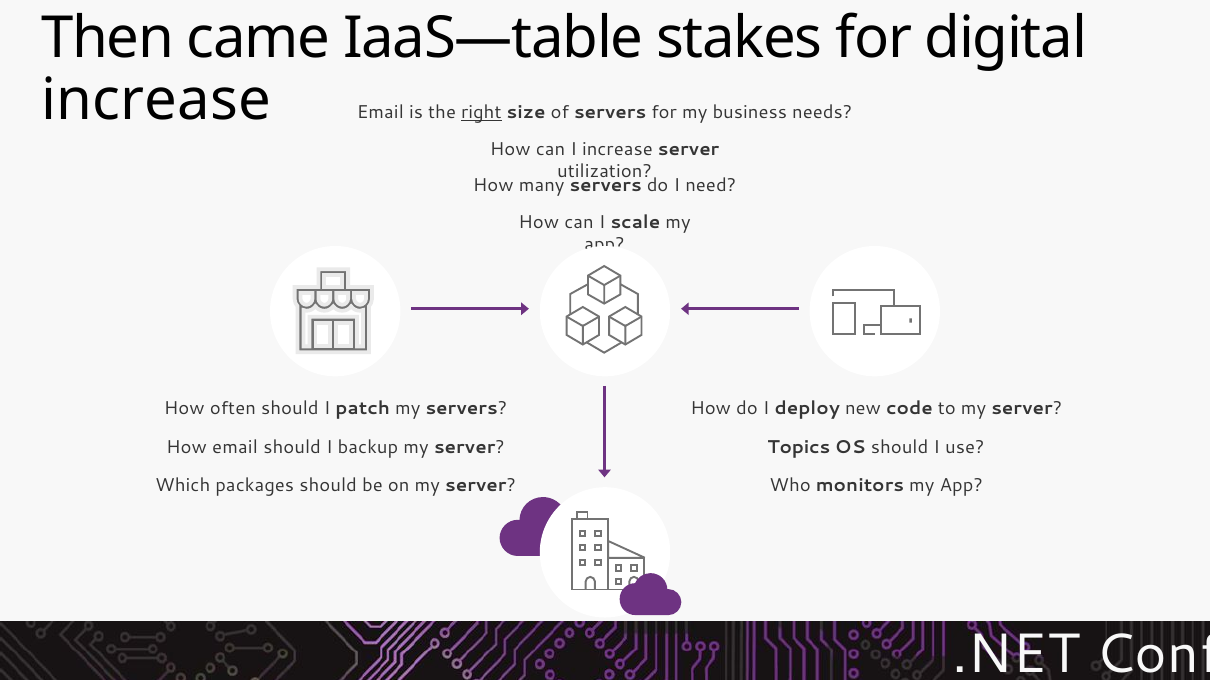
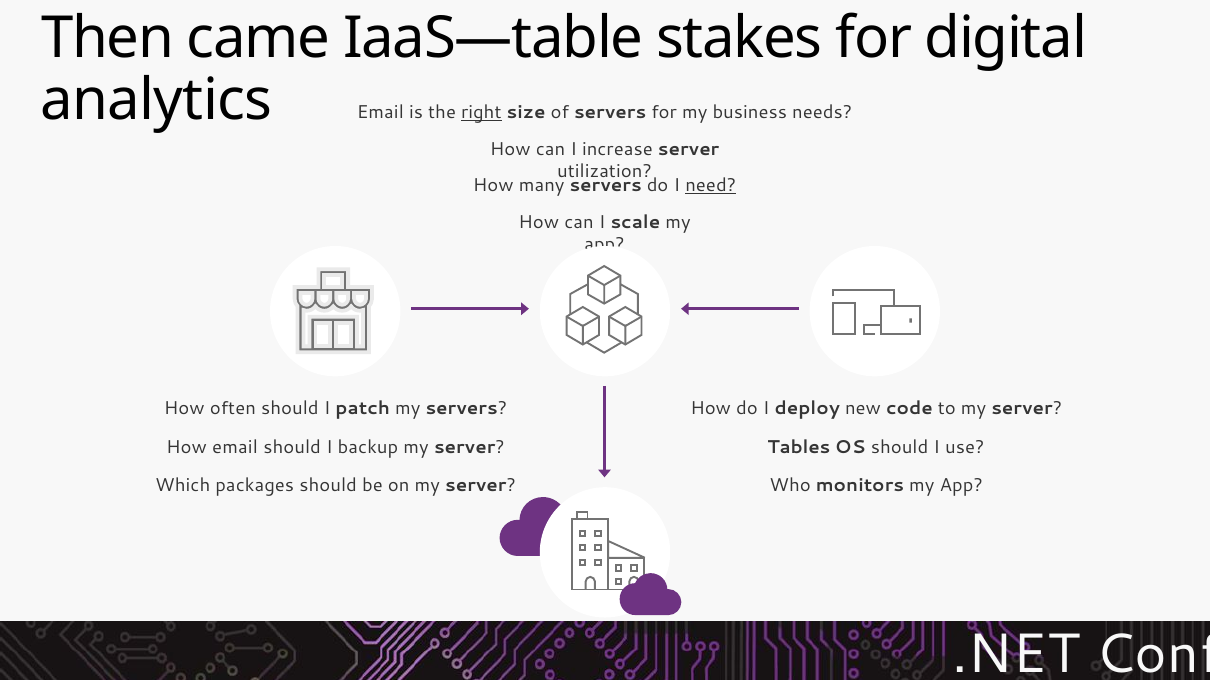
increase: increase -> analytics (156, 101)
need underline: none -> present (711, 186)
Topics: Topics -> Tables (799, 448)
